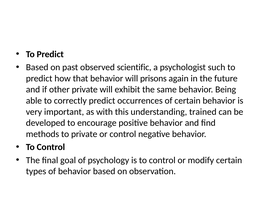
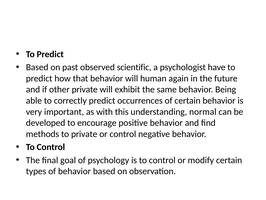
such: such -> have (217, 67)
prisons: prisons -> human (153, 78)
trained: trained -> normal (203, 111)
